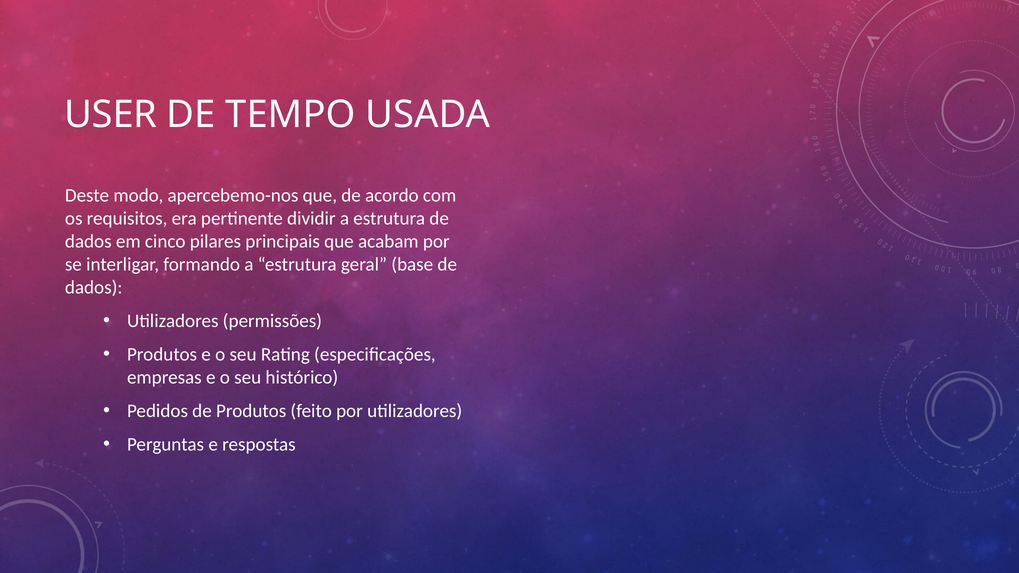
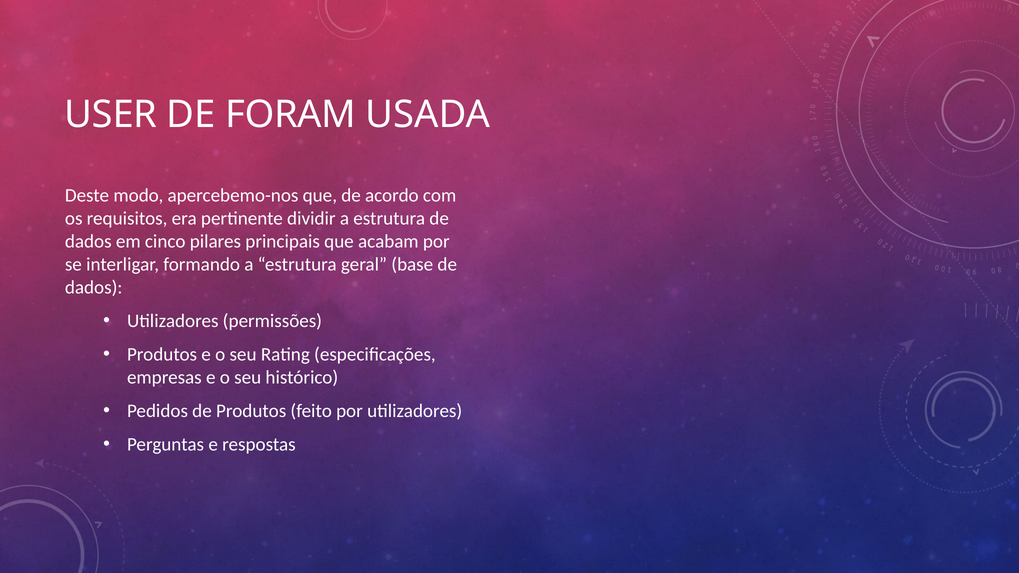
TEMPO: TEMPO -> FORAM (291, 114)
